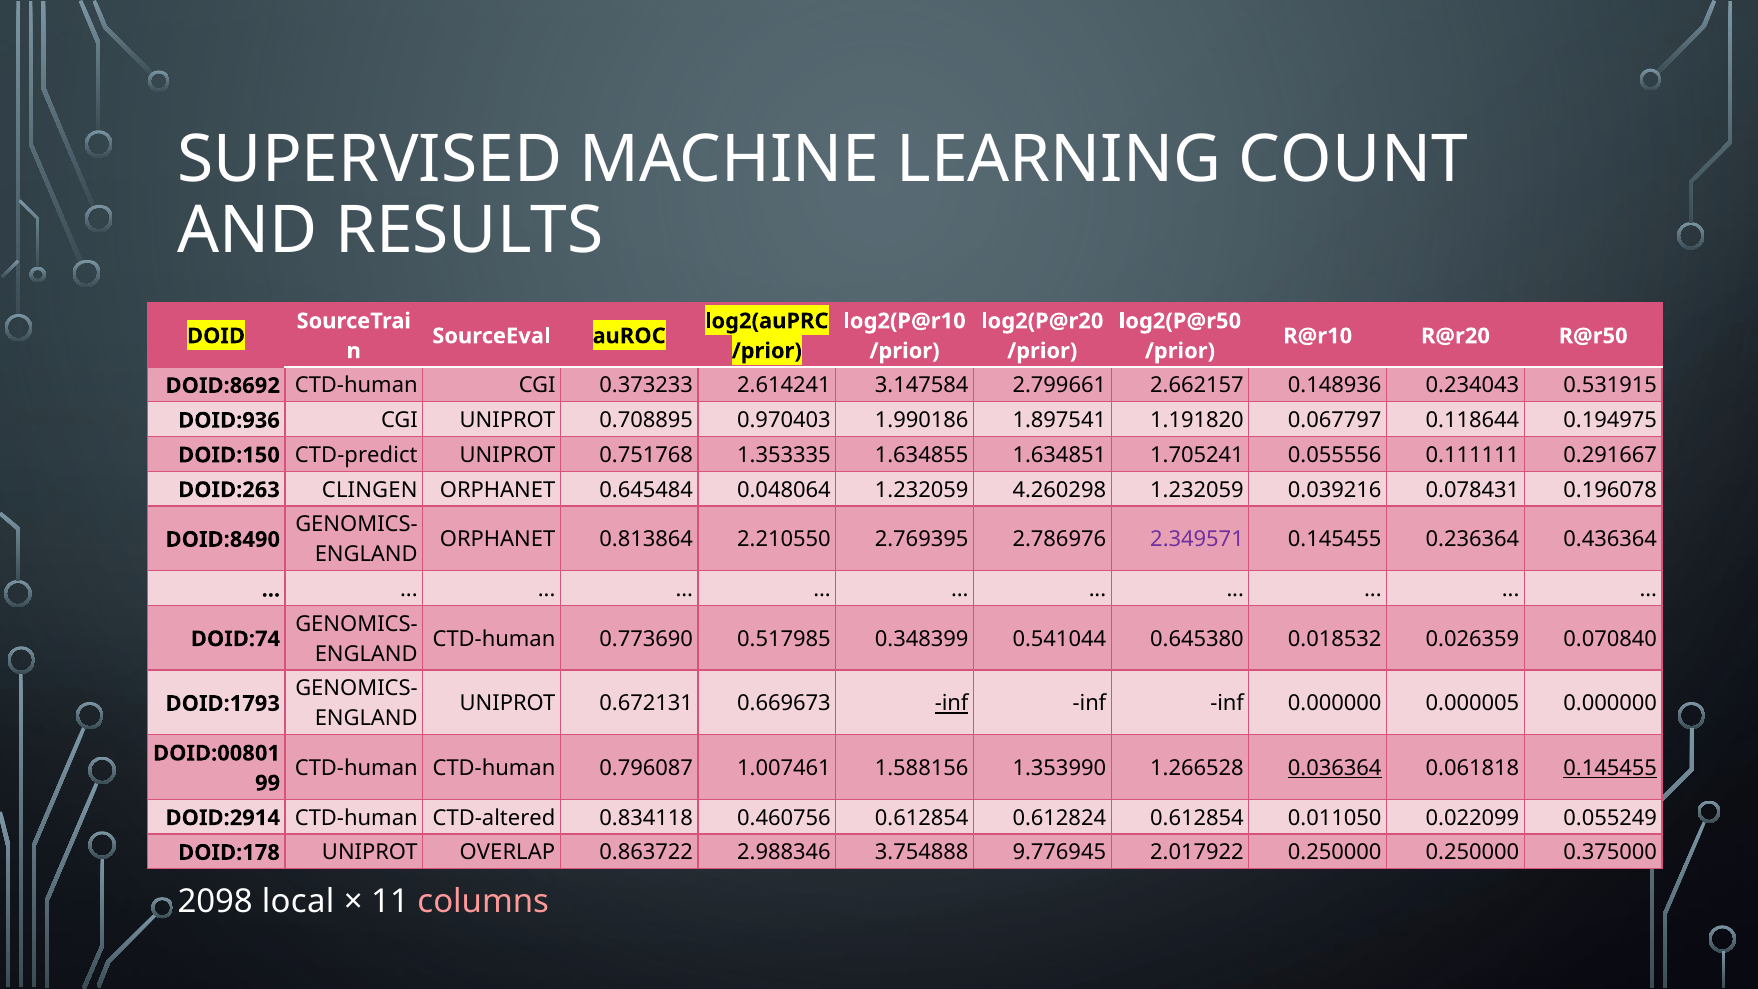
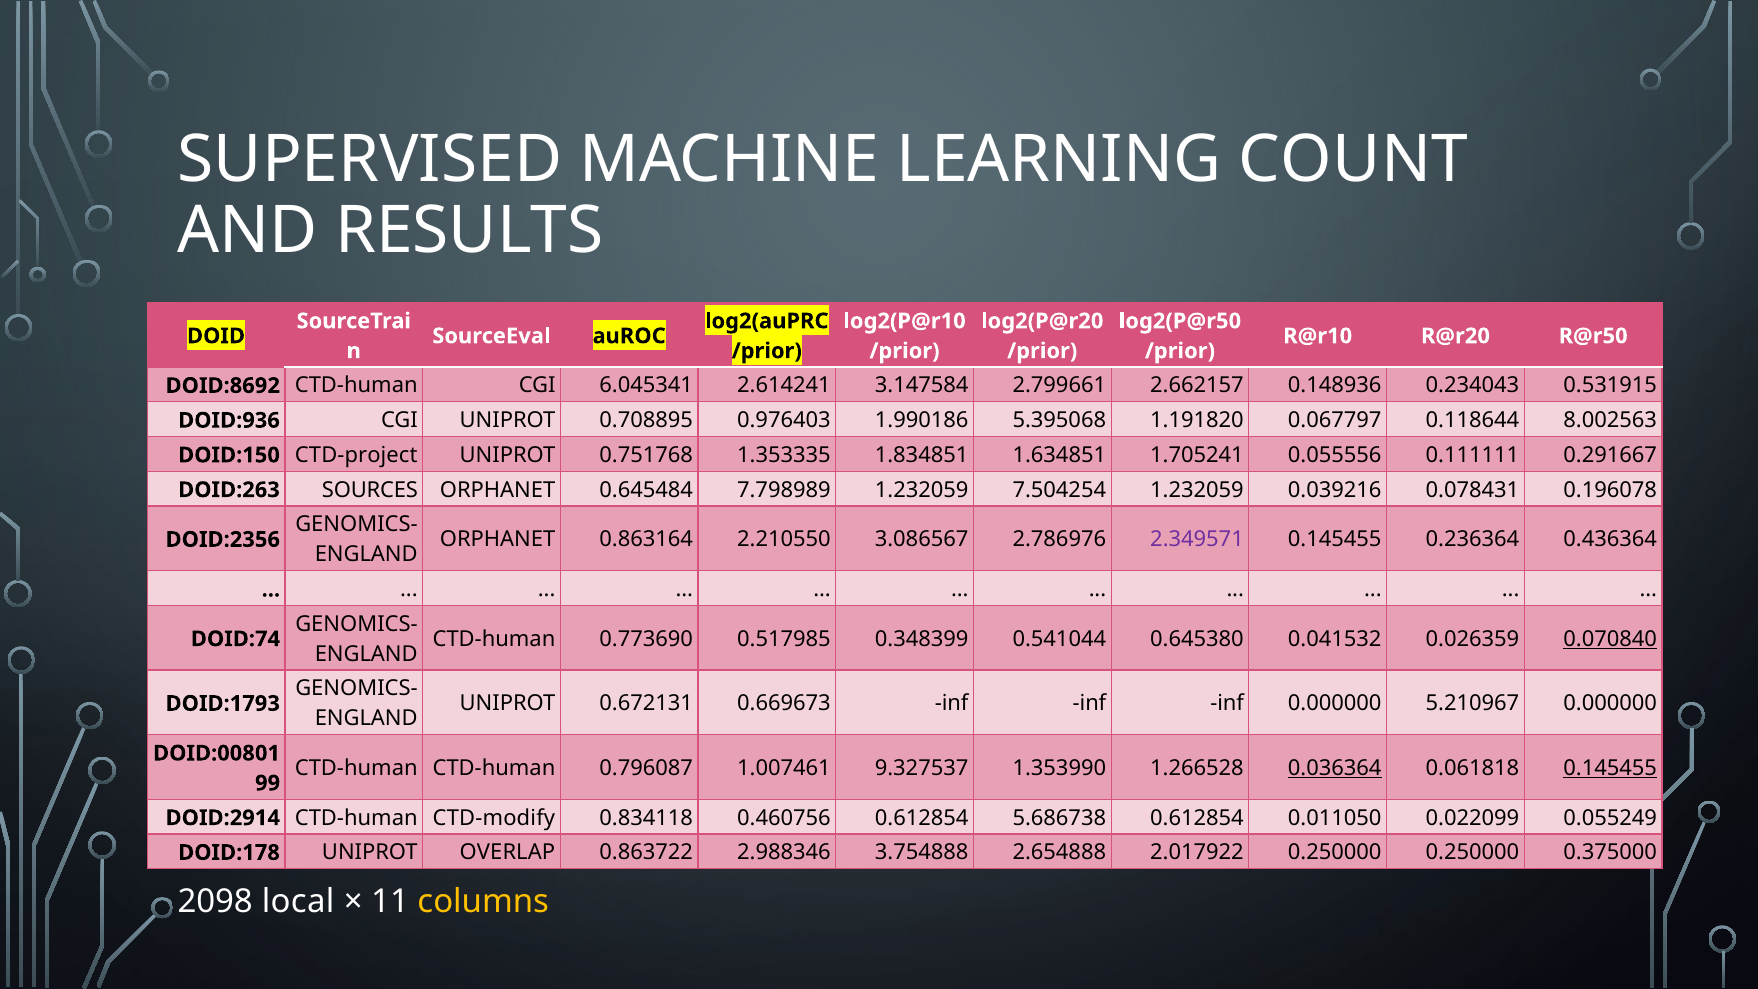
0.373233: 0.373233 -> 6.045341 (646, 386)
0.970403: 0.970403 -> 0.976403 (784, 420)
1.897541: 1.897541 -> 5.395068 (1059, 420)
0.194975: 0.194975 -> 8.002563 (1610, 420)
CTD-predict: CTD-predict -> CTD-project (356, 455)
1.634855: 1.634855 -> 1.834851 (922, 455)
CLINGEN: CLINGEN -> SOURCES (370, 490)
0.048064: 0.048064 -> 7.798989 (784, 490)
4.260298: 4.260298 -> 7.504254 (1059, 490)
0.813864: 0.813864 -> 0.863164 (646, 540)
2.769395: 2.769395 -> 3.086567 (922, 540)
DOID:8490: DOID:8490 -> DOID:2356 (223, 540)
0.018532: 0.018532 -> 0.041532 (1335, 639)
0.070840 underline: none -> present (1610, 639)
inf underline: present -> none (952, 703)
0.000005: 0.000005 -> 5.210967 (1472, 703)
1.588156: 1.588156 -> 9.327537 (922, 768)
CTD-altered: CTD-altered -> CTD-modify (494, 818)
0.612824: 0.612824 -> 5.686738 (1059, 818)
9.776945: 9.776945 -> 2.654888 (1059, 853)
columns colour: pink -> yellow (483, 902)
